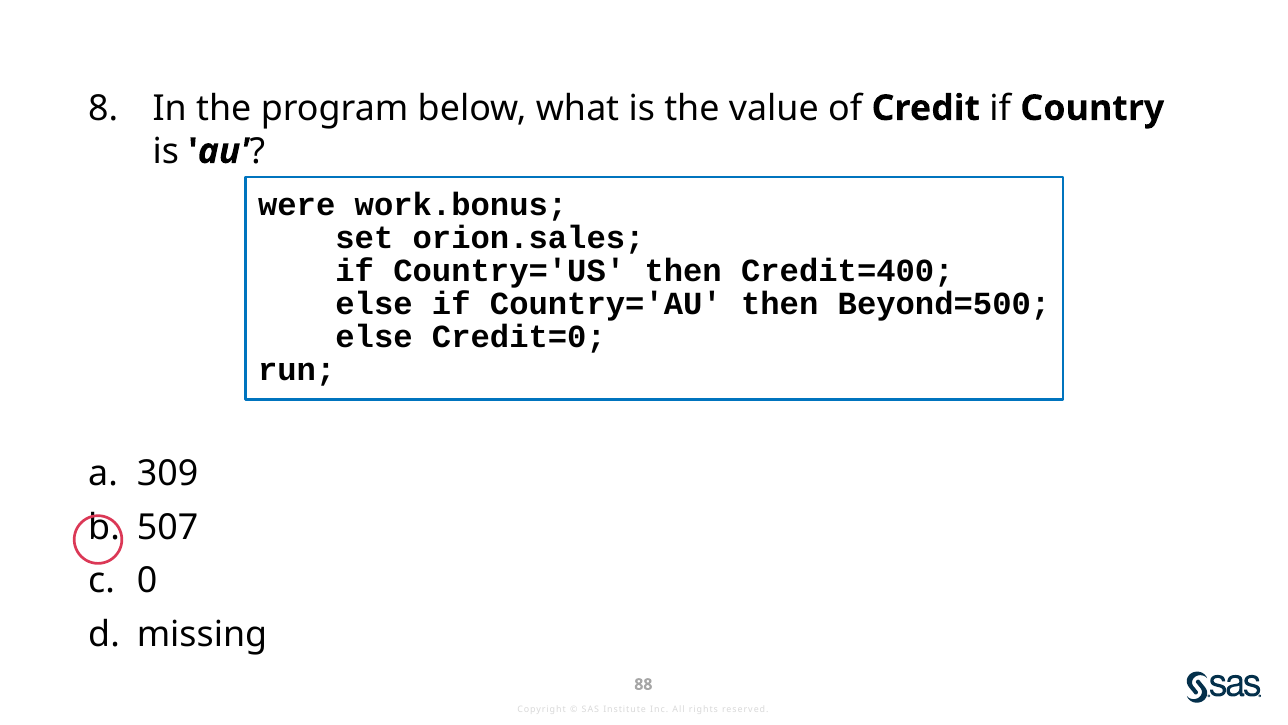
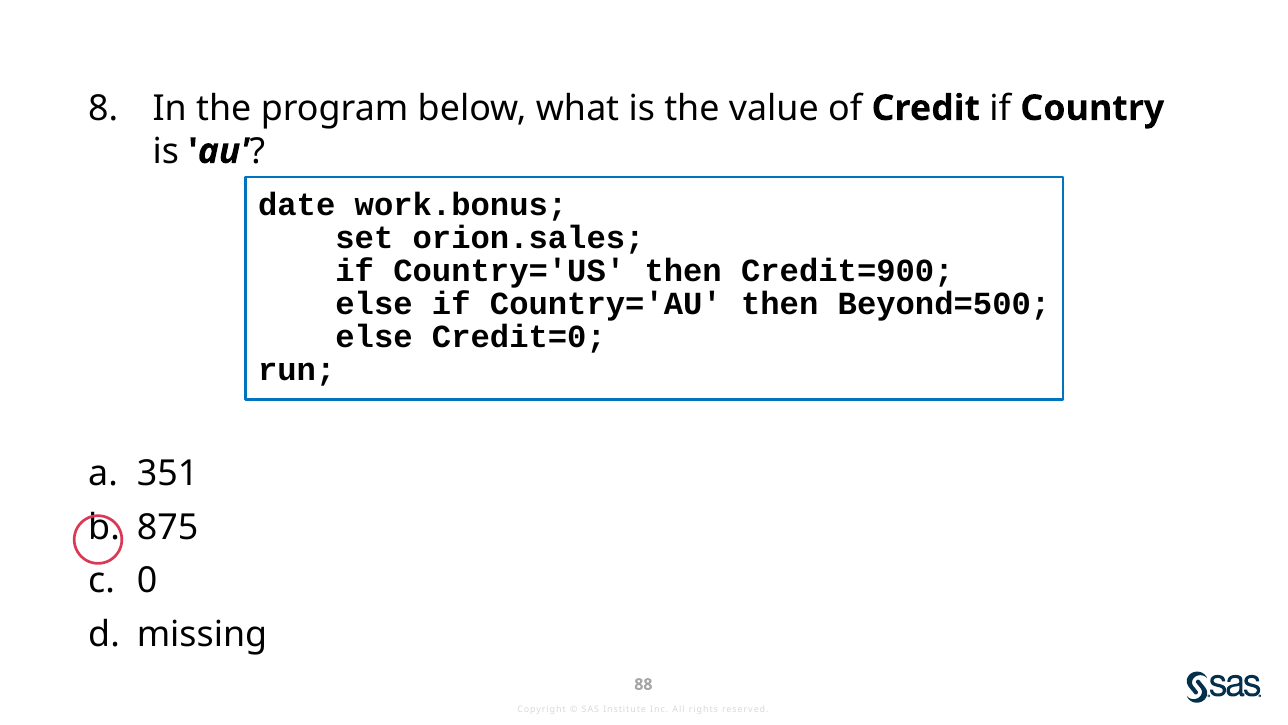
were: were -> date (297, 205)
Credit=400: Credit=400 -> Credit=900 (847, 271)
309: 309 -> 351 (168, 473)
507: 507 -> 875 (168, 527)
